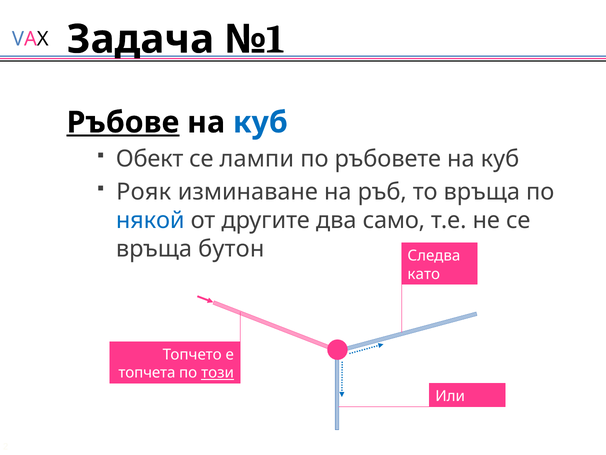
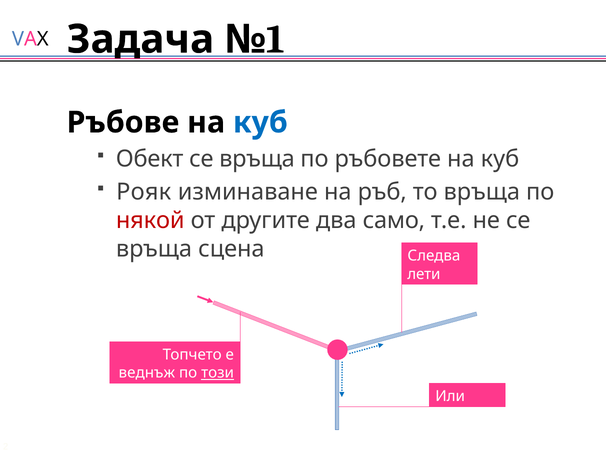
Ръбове underline: present -> none (123, 122)
лампи: лампи -> връща (257, 159)
някой colour: blue -> red (150, 220)
бутон: бутон -> сцена (231, 249)
като: като -> лети (424, 274)
топчета: топчета -> веднъж (147, 372)
